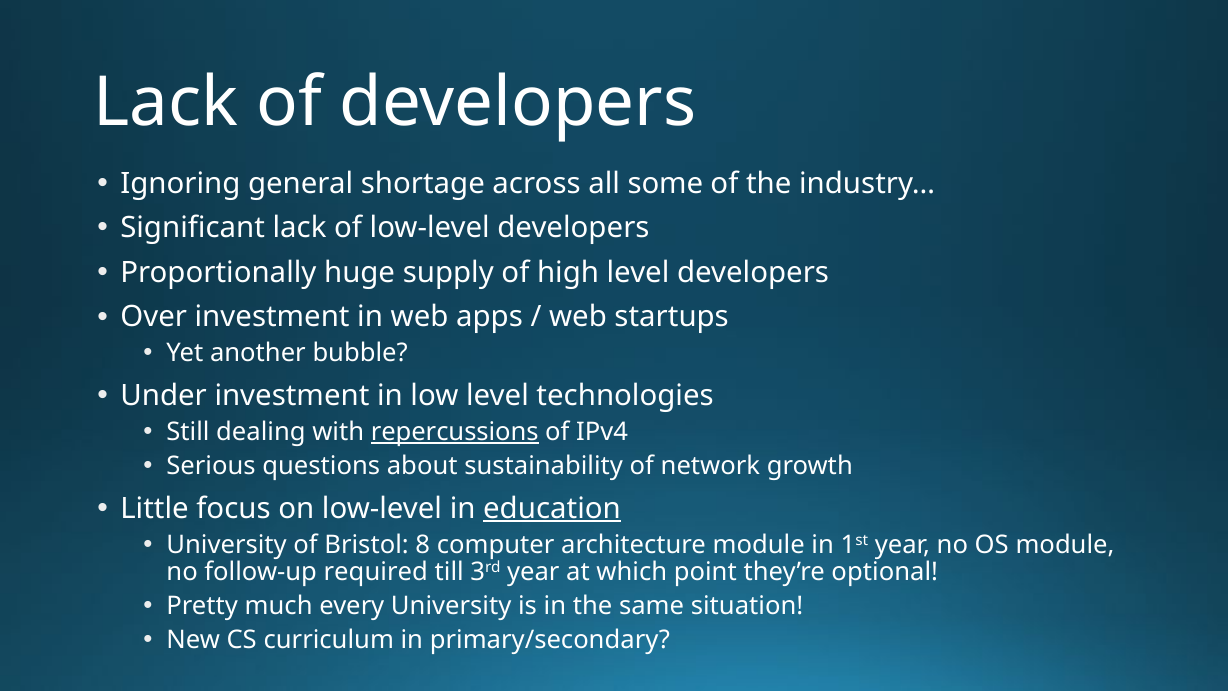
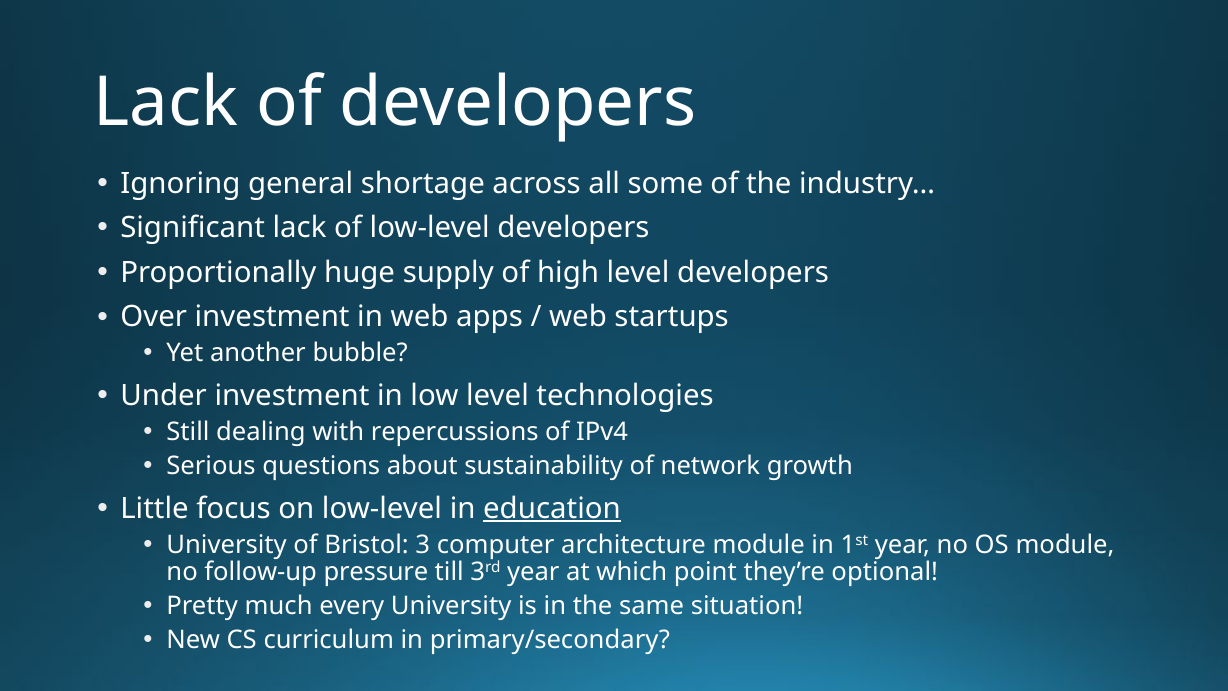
repercussions underline: present -> none (455, 432)
8: 8 -> 3 (423, 544)
required: required -> pressure (376, 572)
